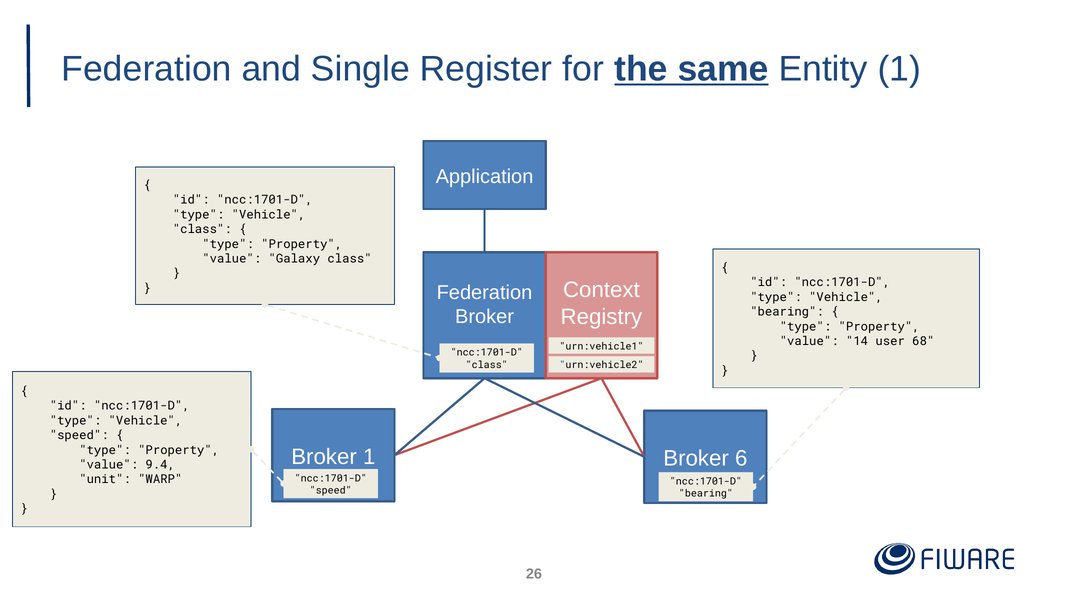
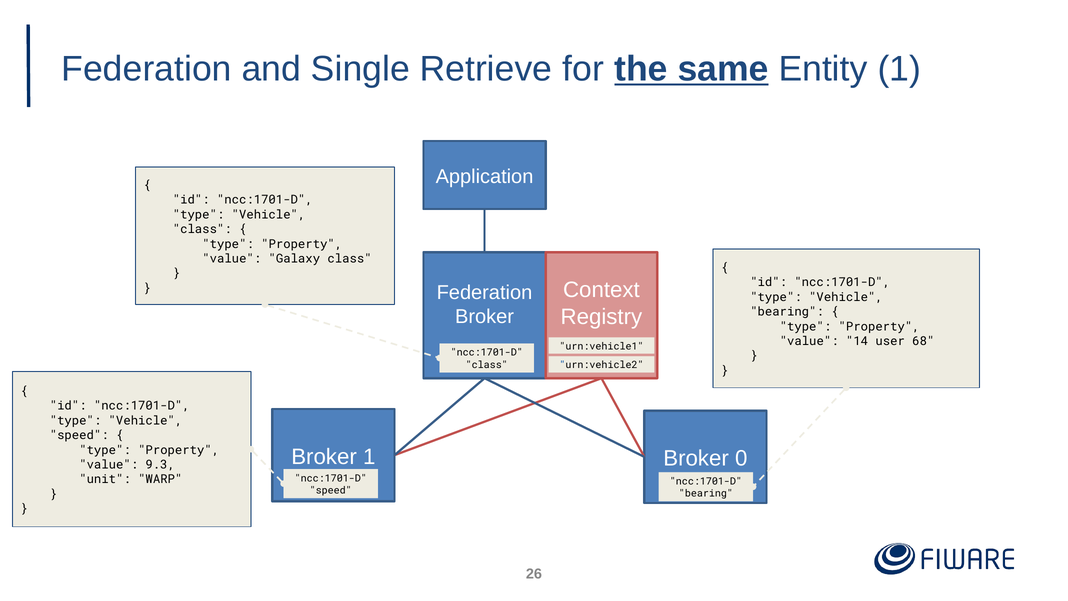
Register: Register -> Retrieve (486, 69)
6: 6 -> 0 (741, 458)
9.4: 9.4 -> 9.3 (160, 465)
